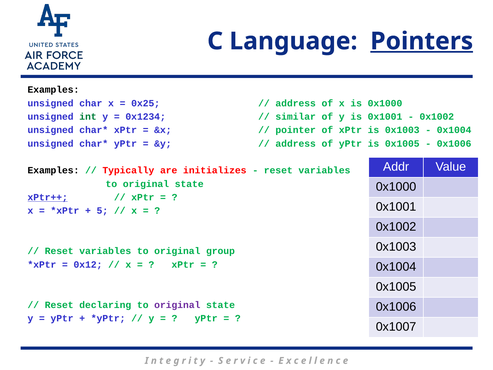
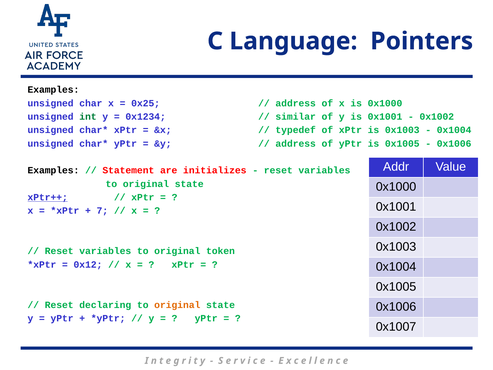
Pointers underline: present -> none (422, 41)
pointer: pointer -> typedef (296, 130)
Typically: Typically -> Statement (128, 170)
5: 5 -> 7 (102, 211)
group: group -> token (221, 251)
original colour: purple -> orange (177, 305)
